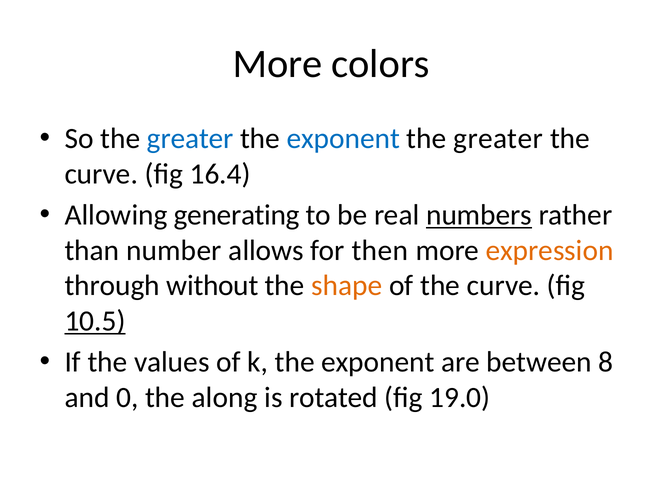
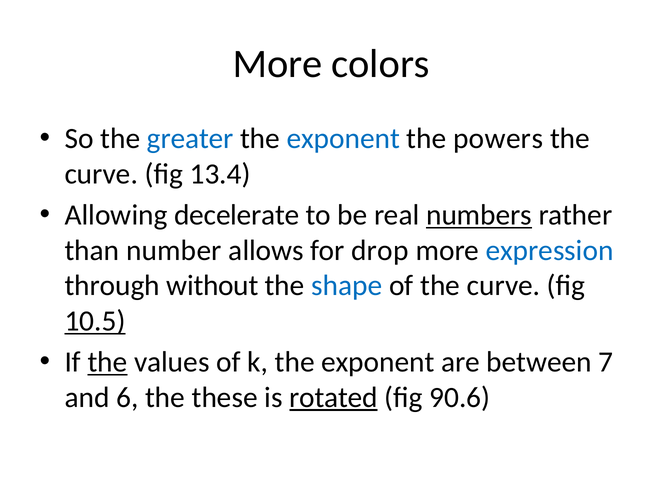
greater: greater -> powers (498, 139)
16.4: 16.4 -> 13.4 (220, 174)
generating: generating -> decelerate (237, 215)
then: then -> drop (380, 251)
expression colour: orange -> blue (550, 251)
shape colour: orange -> blue (347, 286)
the underline: none -> present (108, 363)
8: 8 -> 7 (606, 363)
0: 0 -> 6 (127, 398)
along: along -> these (225, 398)
rotated underline: none -> present (334, 398)
19.0: 19.0 -> 90.6 (460, 398)
